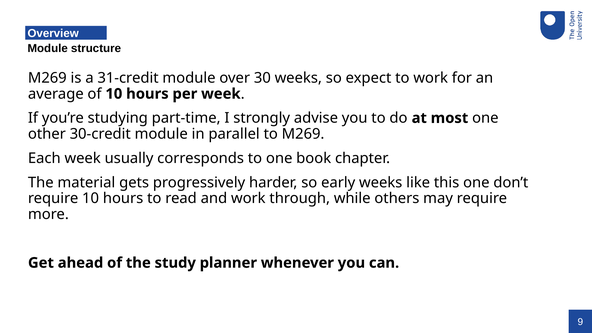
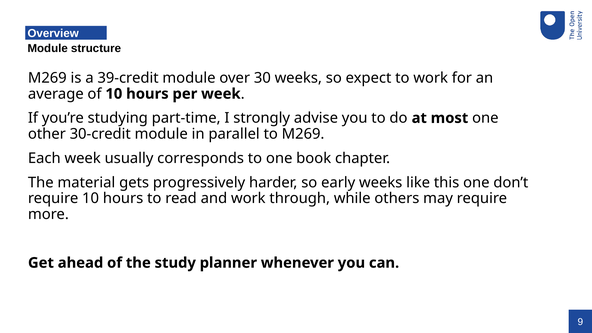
31-credit: 31-credit -> 39-credit (128, 78)
